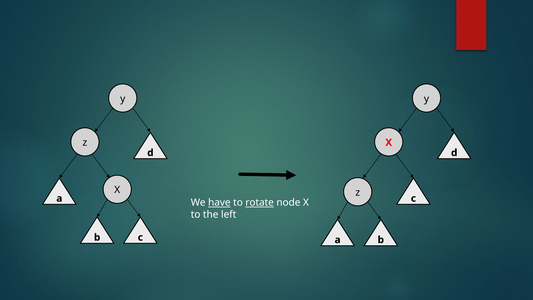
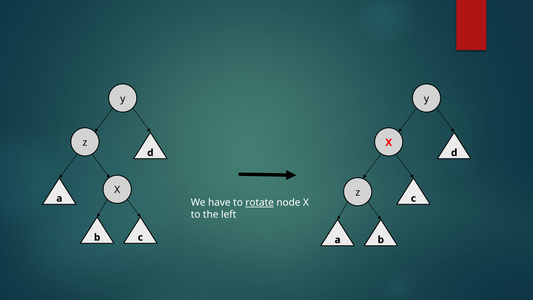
have underline: present -> none (219, 203)
